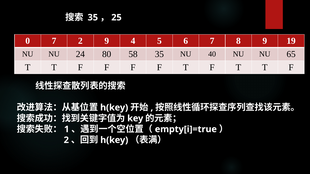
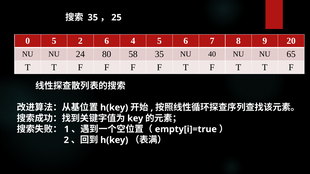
0 7: 7 -> 5 (54, 41)
2 9: 9 -> 6 (107, 41)
19: 19 -> 20 (291, 41)
